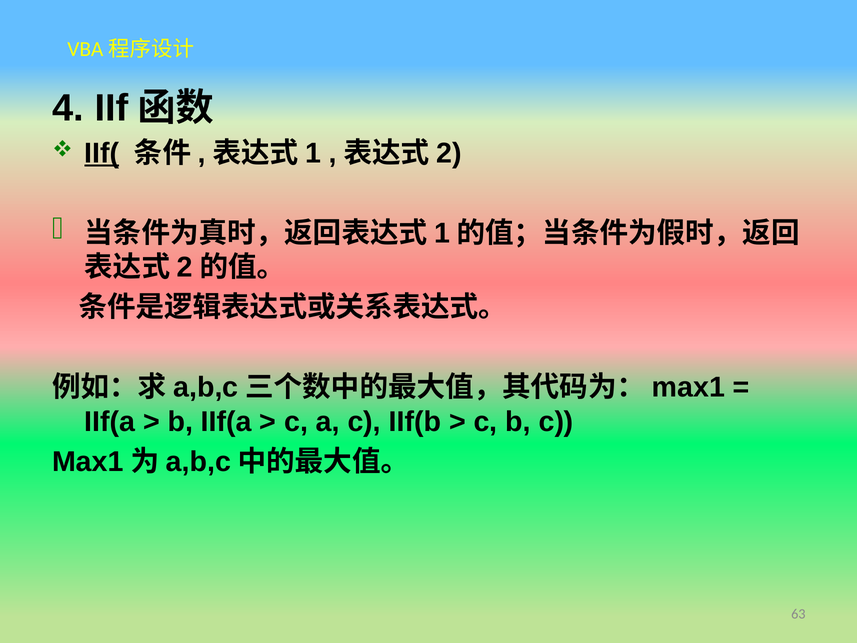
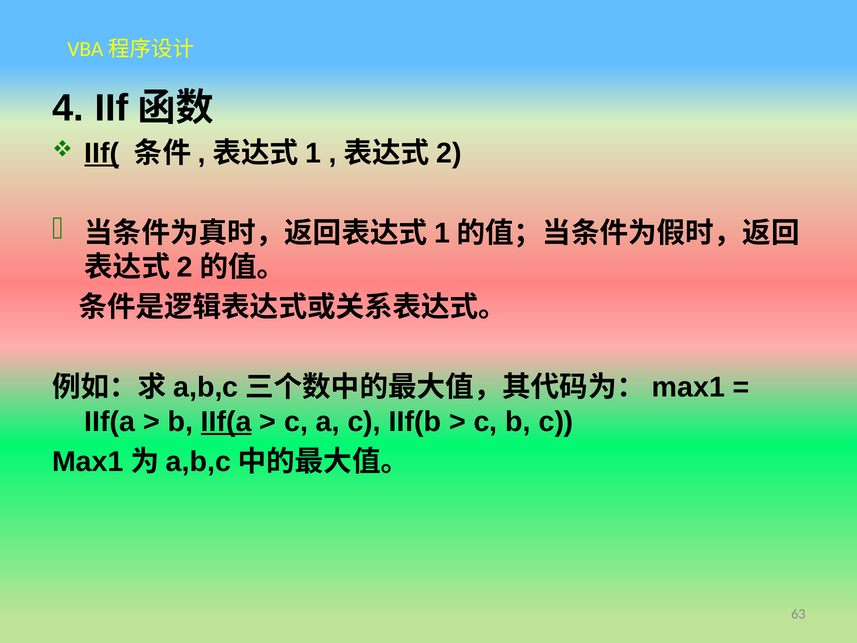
IIf(a underline: none -> present (226, 422)
